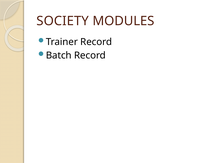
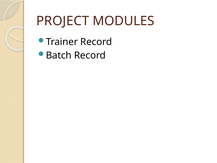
SOCIETY: SOCIETY -> PROJECT (63, 21)
